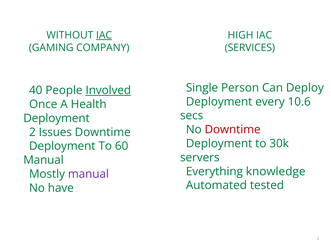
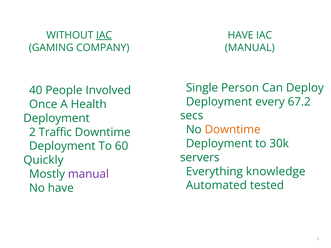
HIGH: HIGH -> HAVE (241, 35)
SERVICES: SERVICES -> MANUAL (250, 48)
Involved underline: present -> none (108, 90)
10.6: 10.6 -> 67.2 (299, 102)
Downtime colour: red -> orange (233, 130)
Issues: Issues -> Traffic (55, 132)
Manual: Manual -> Quickly (43, 160)
